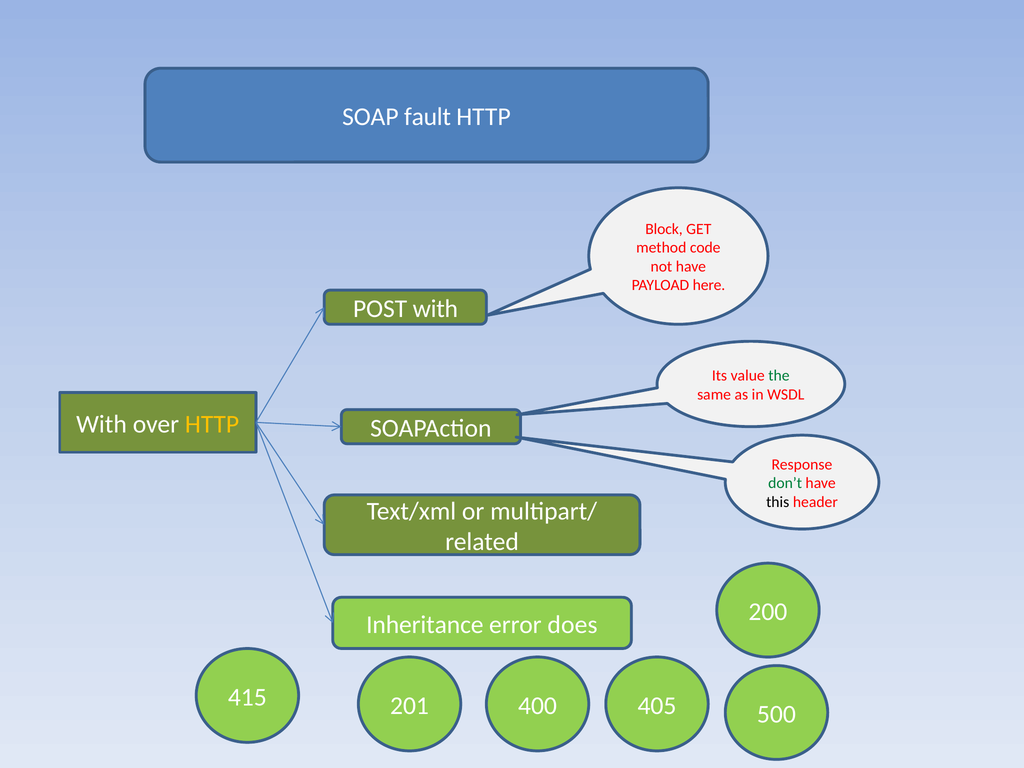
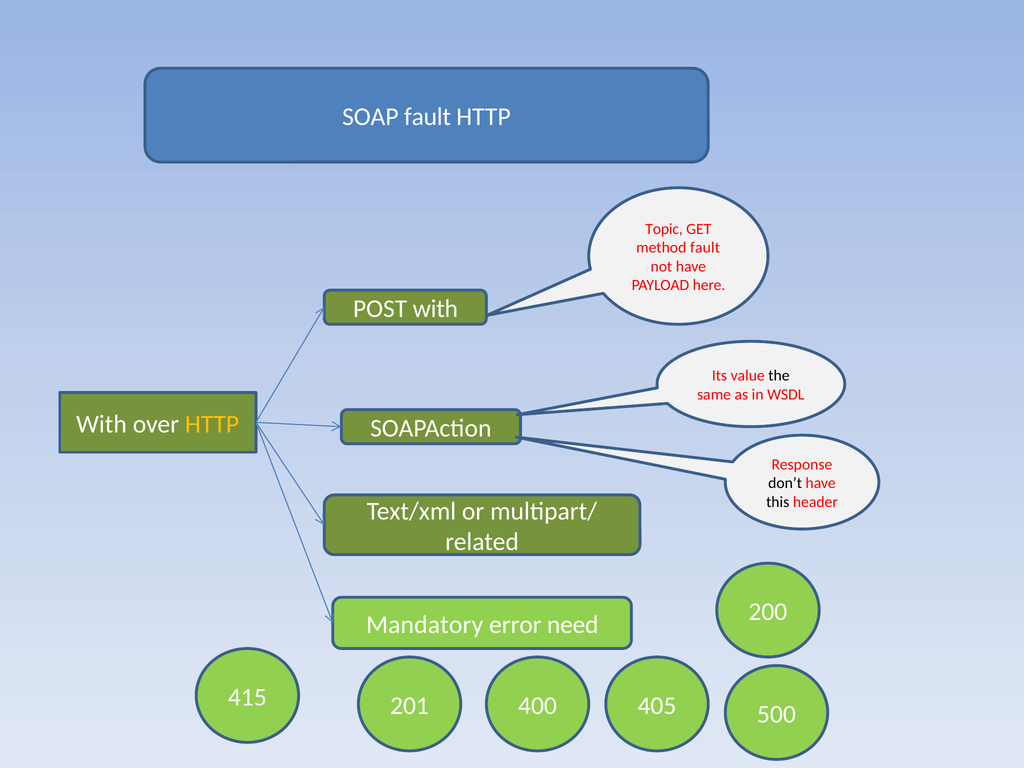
Block: Block -> Topic (664, 229)
method code: code -> fault (705, 248)
the colour: green -> black (779, 376)
don’t colour: green -> black (785, 483)
Inheritance: Inheritance -> Mandatory (425, 625)
does: does -> need (573, 625)
